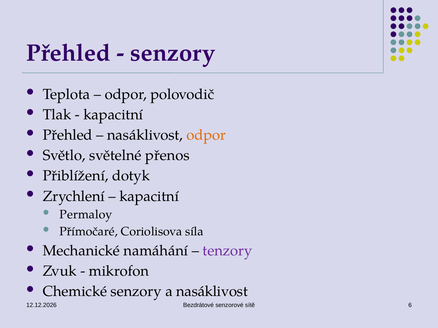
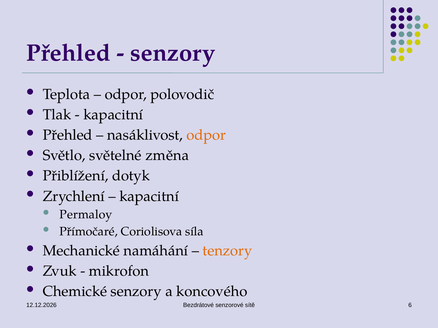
přenos: přenos -> změna (167, 156)
tenzory colour: purple -> orange (227, 251)
a nasáklivost: nasáklivost -> koncového (212, 292)
